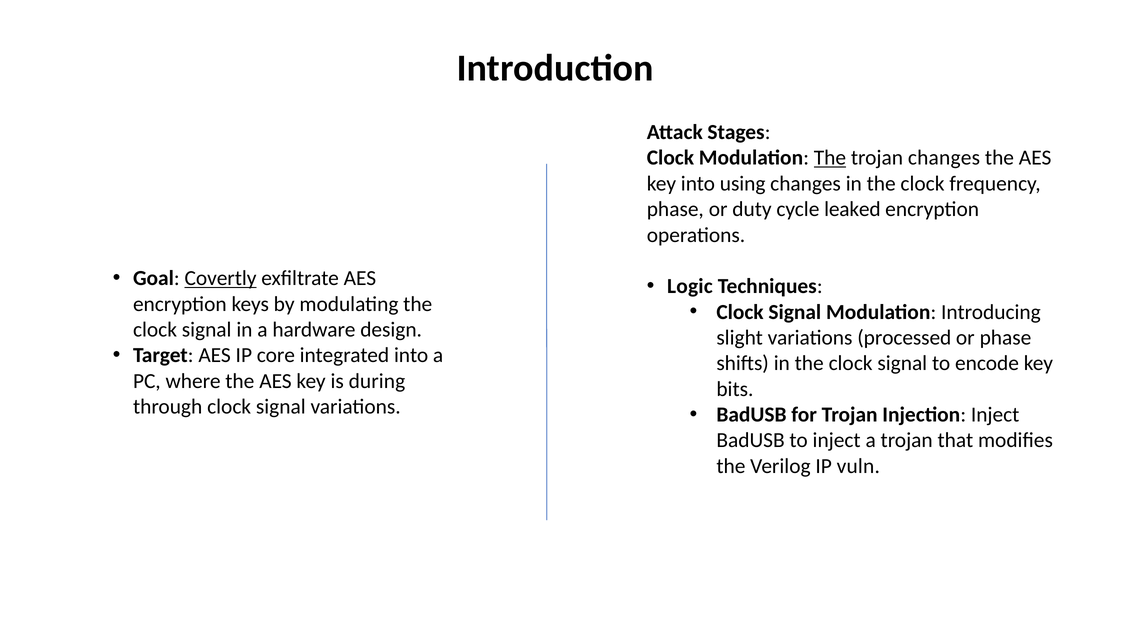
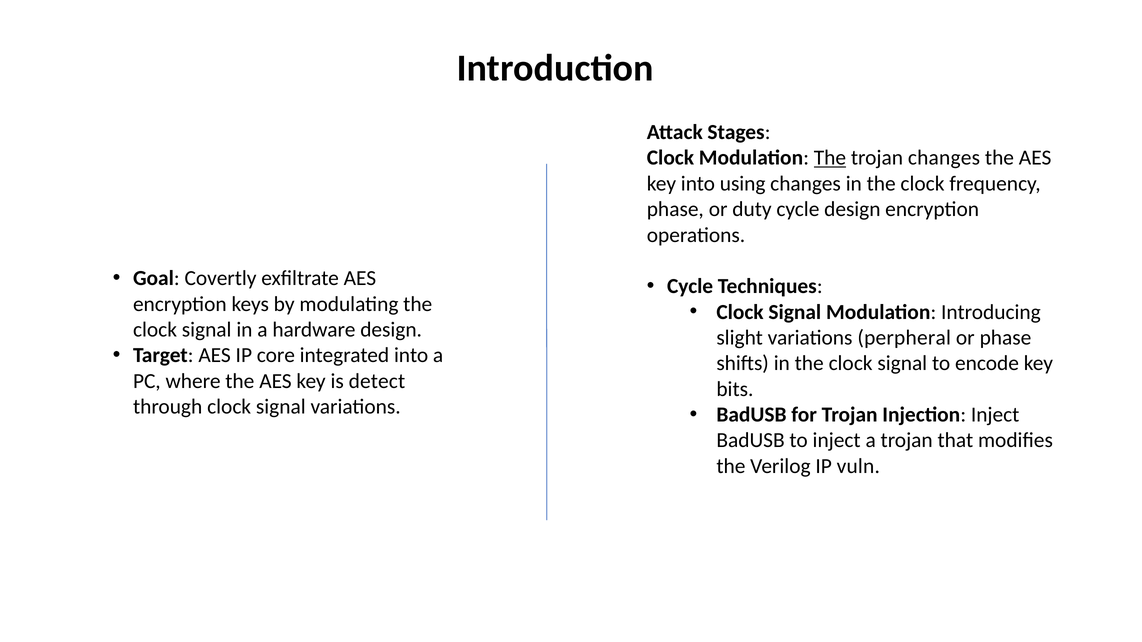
cycle leaked: leaked -> design (852, 209)
Covertly underline: present -> none (220, 279)
Logic: Logic -> Cycle (690, 286)
processed: processed -> perpheral (904, 338)
during: during -> detect (377, 381)
